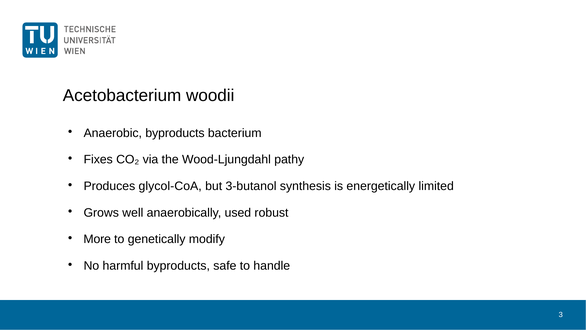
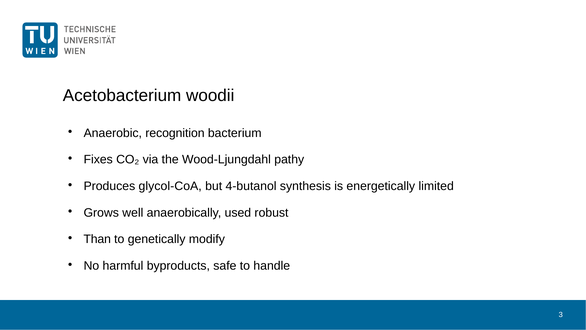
Anaerobic byproducts: byproducts -> recognition (175, 133)
3-butanol: 3-butanol -> 4-butanol (251, 186)
More: More -> Than (97, 239)
